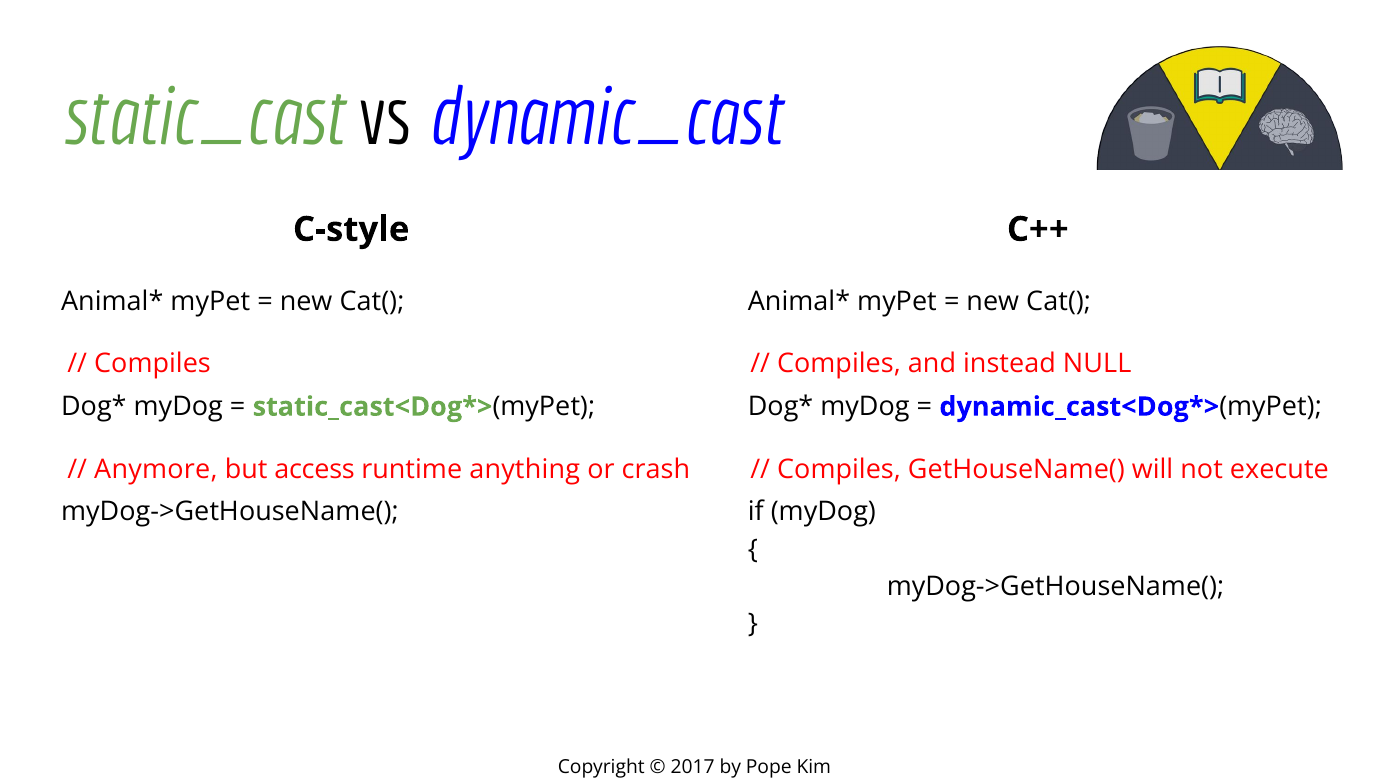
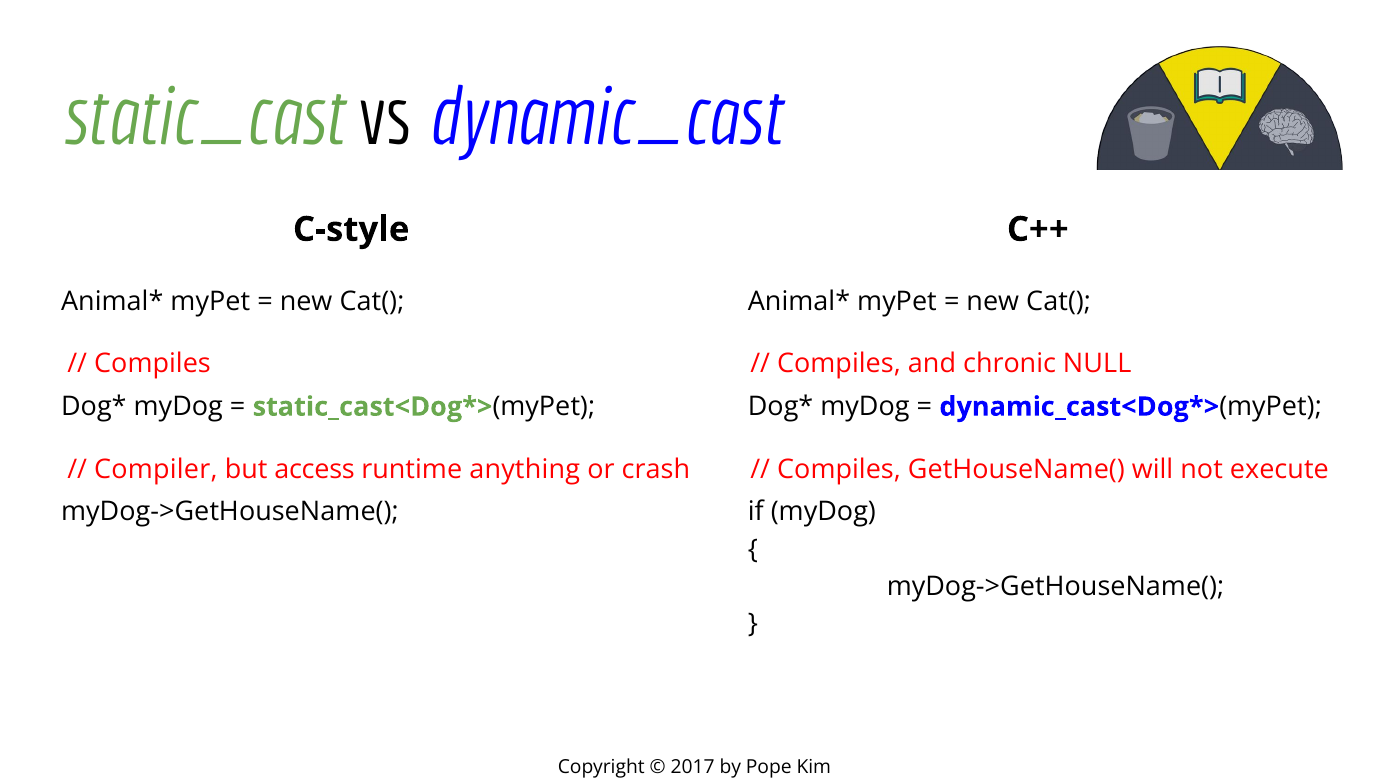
instead: instead -> chronic (1010, 364)
Anymore: Anymore -> Compiler (156, 470)
